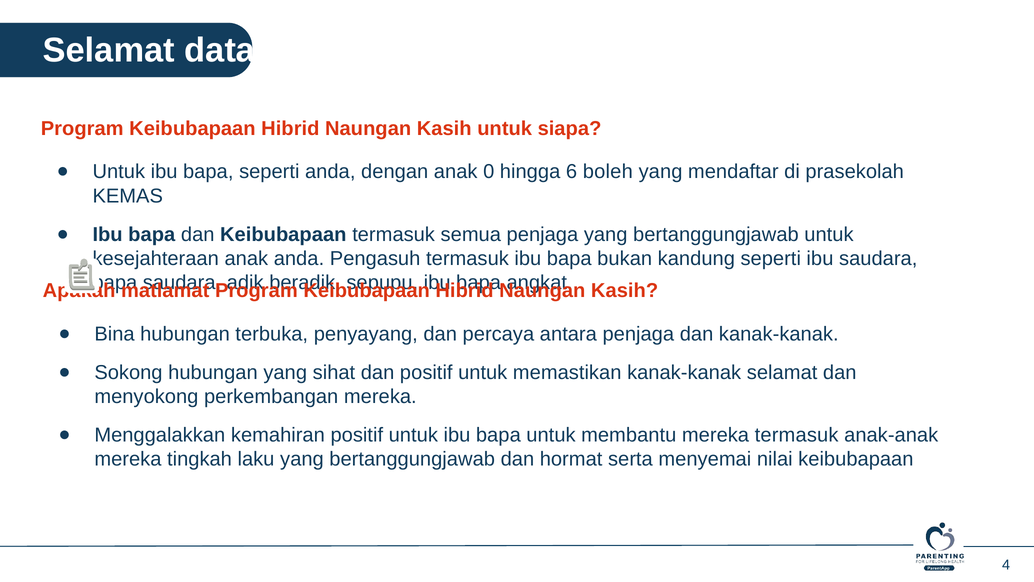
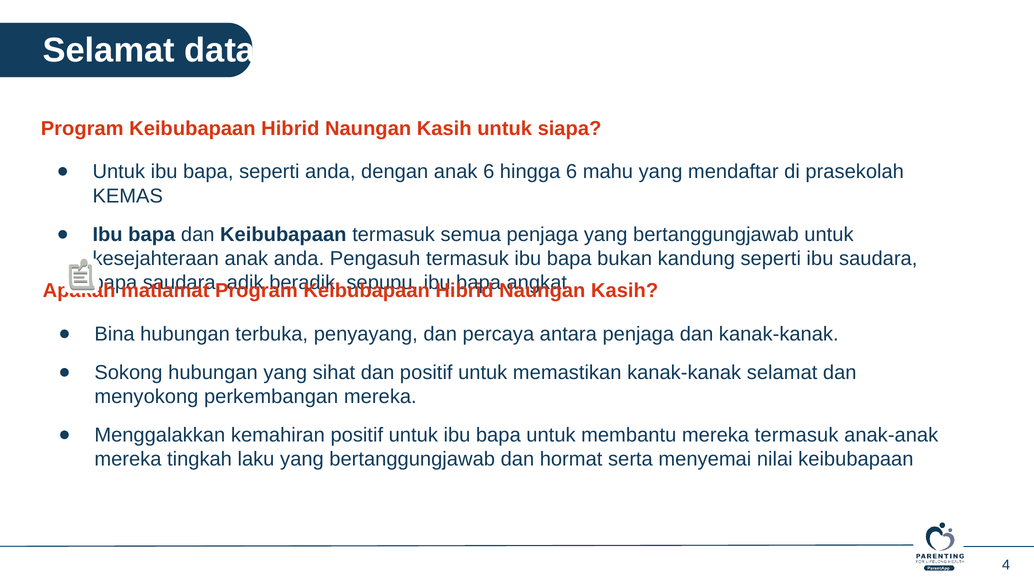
anak 0: 0 -> 6 (489, 172)
boleh: boleh -> mahu (608, 172)
